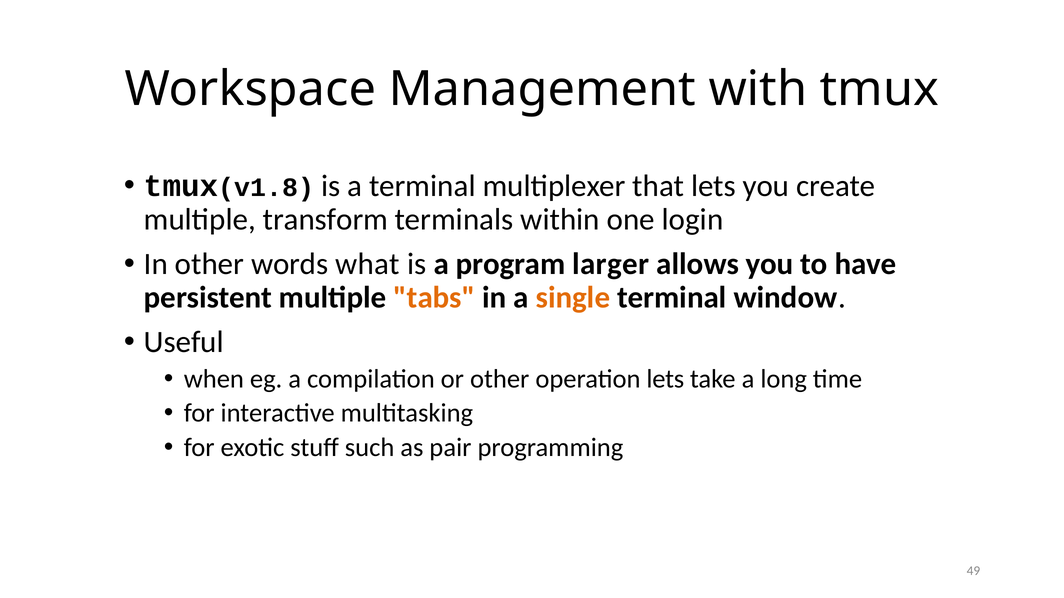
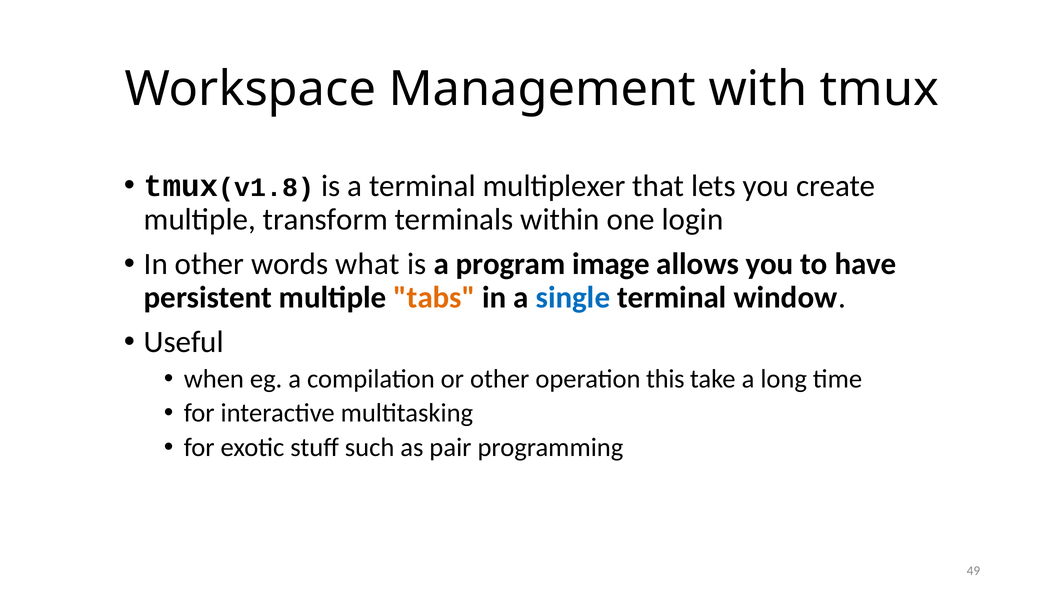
larger: larger -> image (611, 264)
single colour: orange -> blue (573, 298)
operation lets: lets -> this (665, 379)
